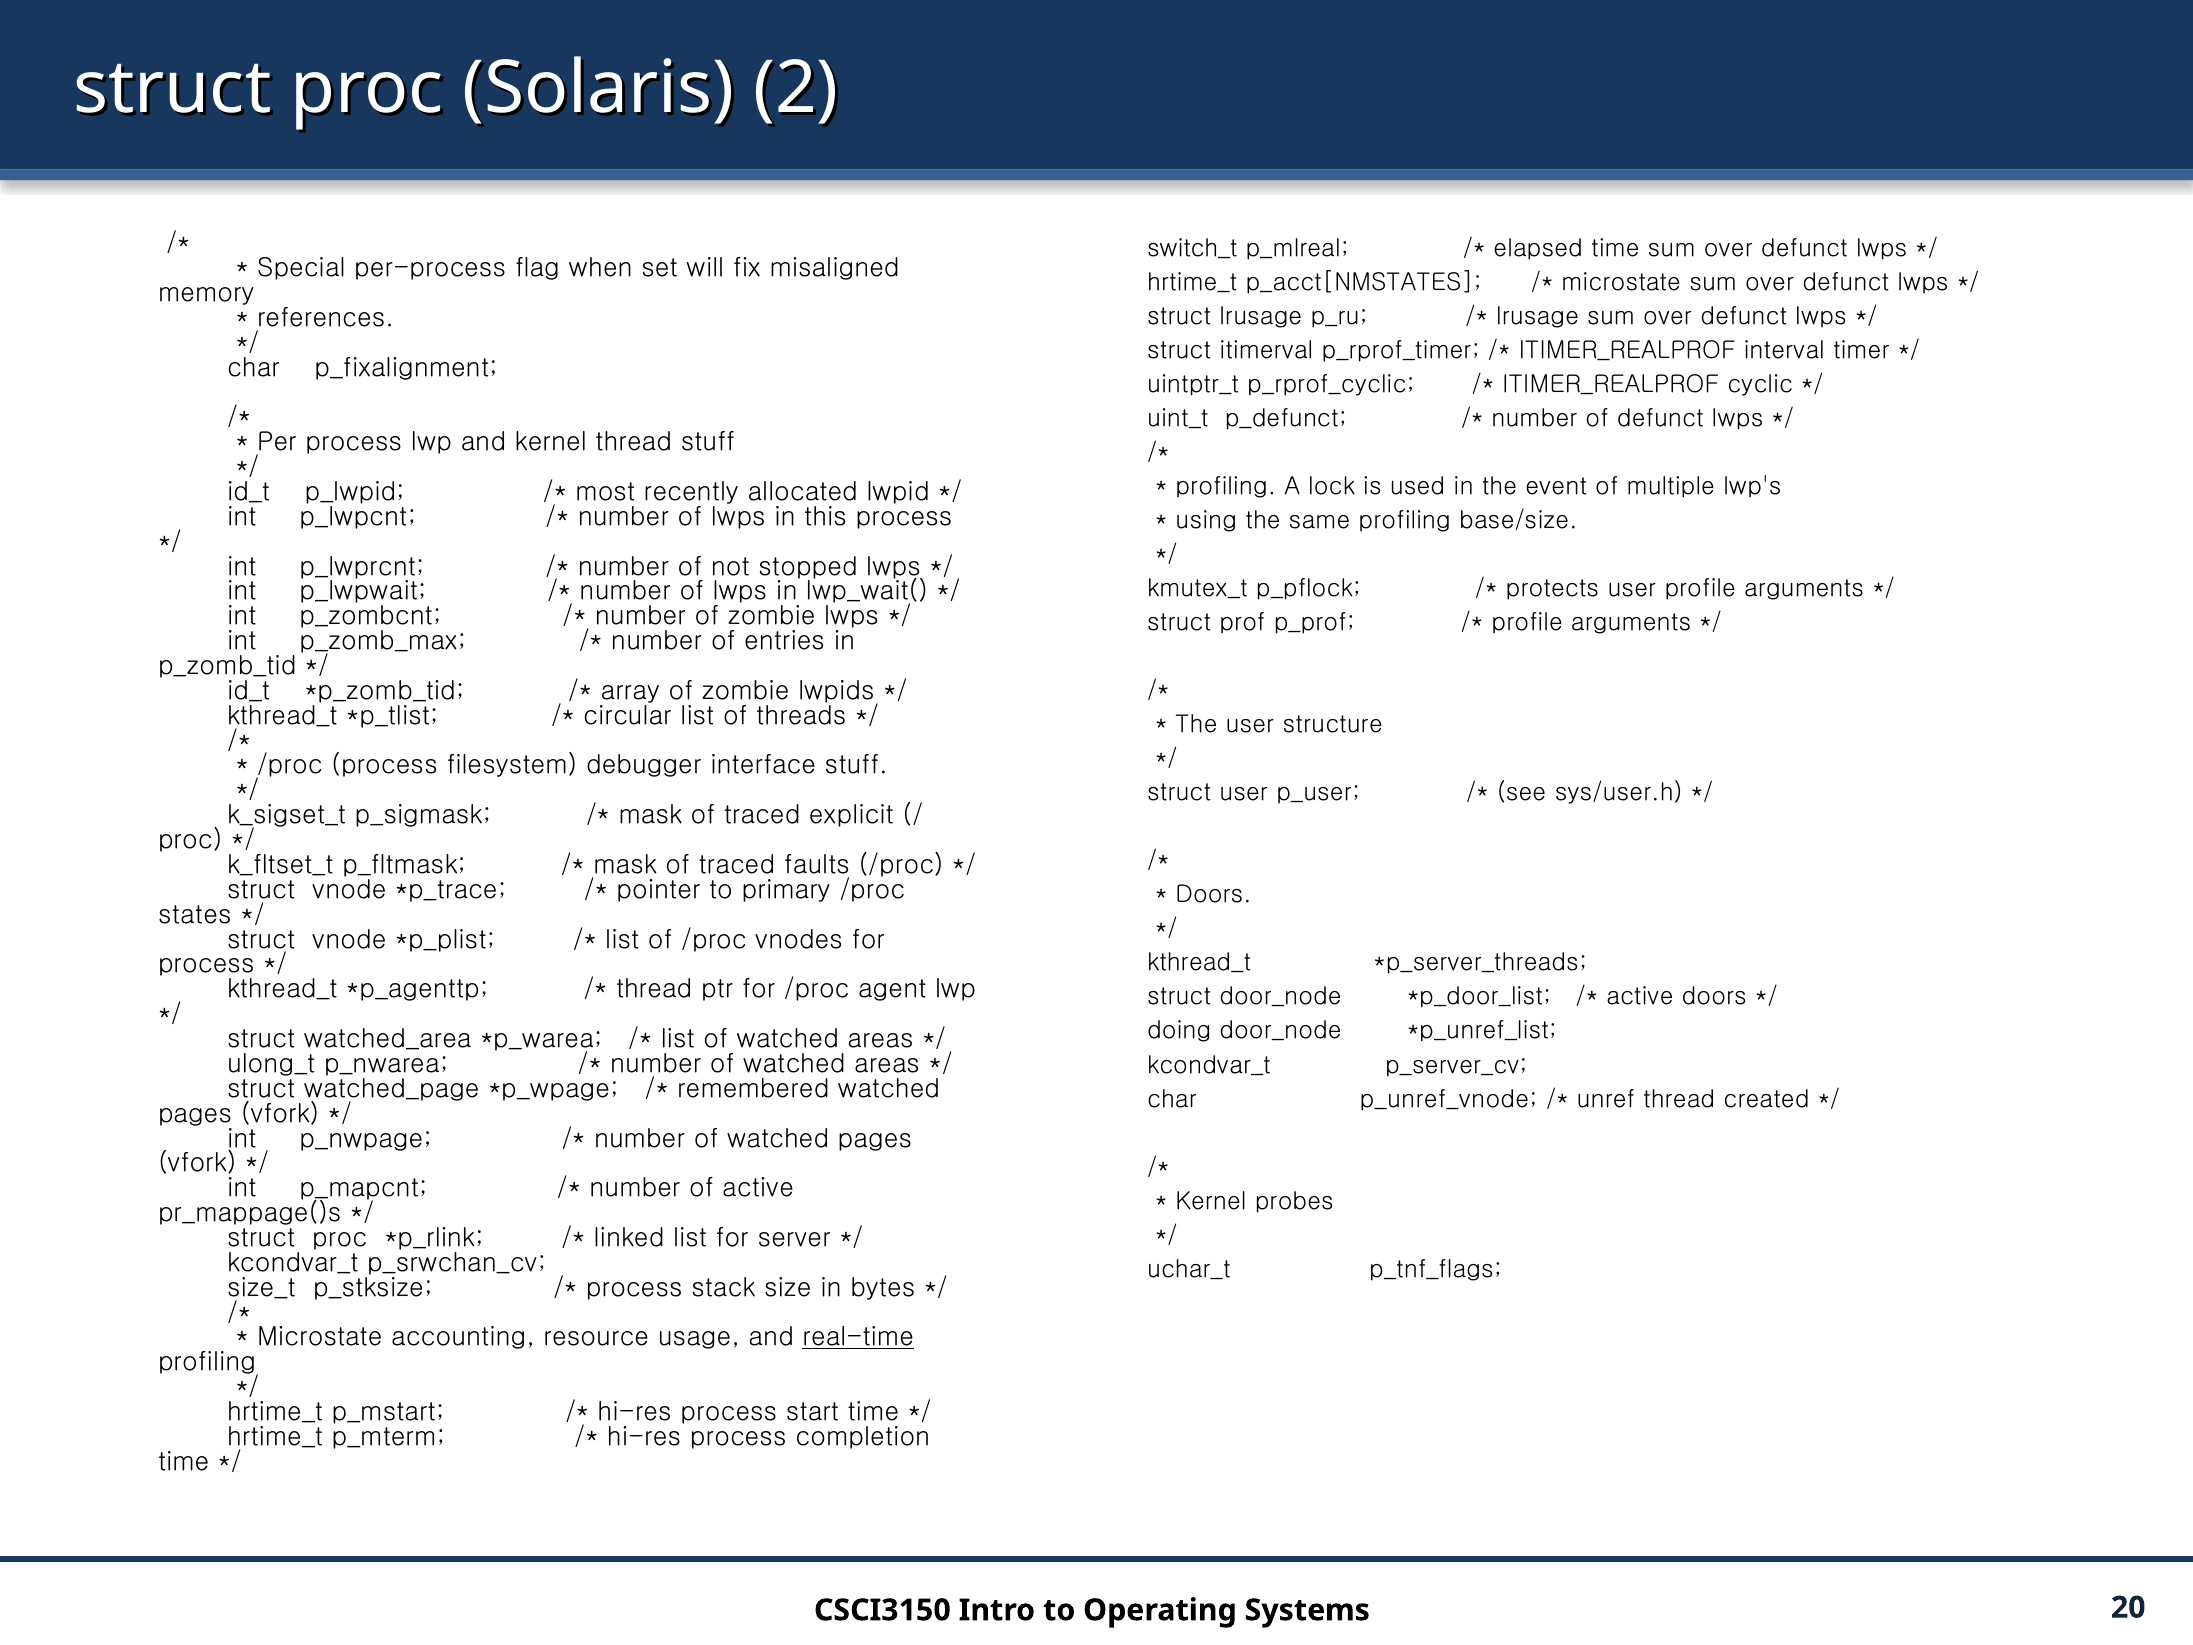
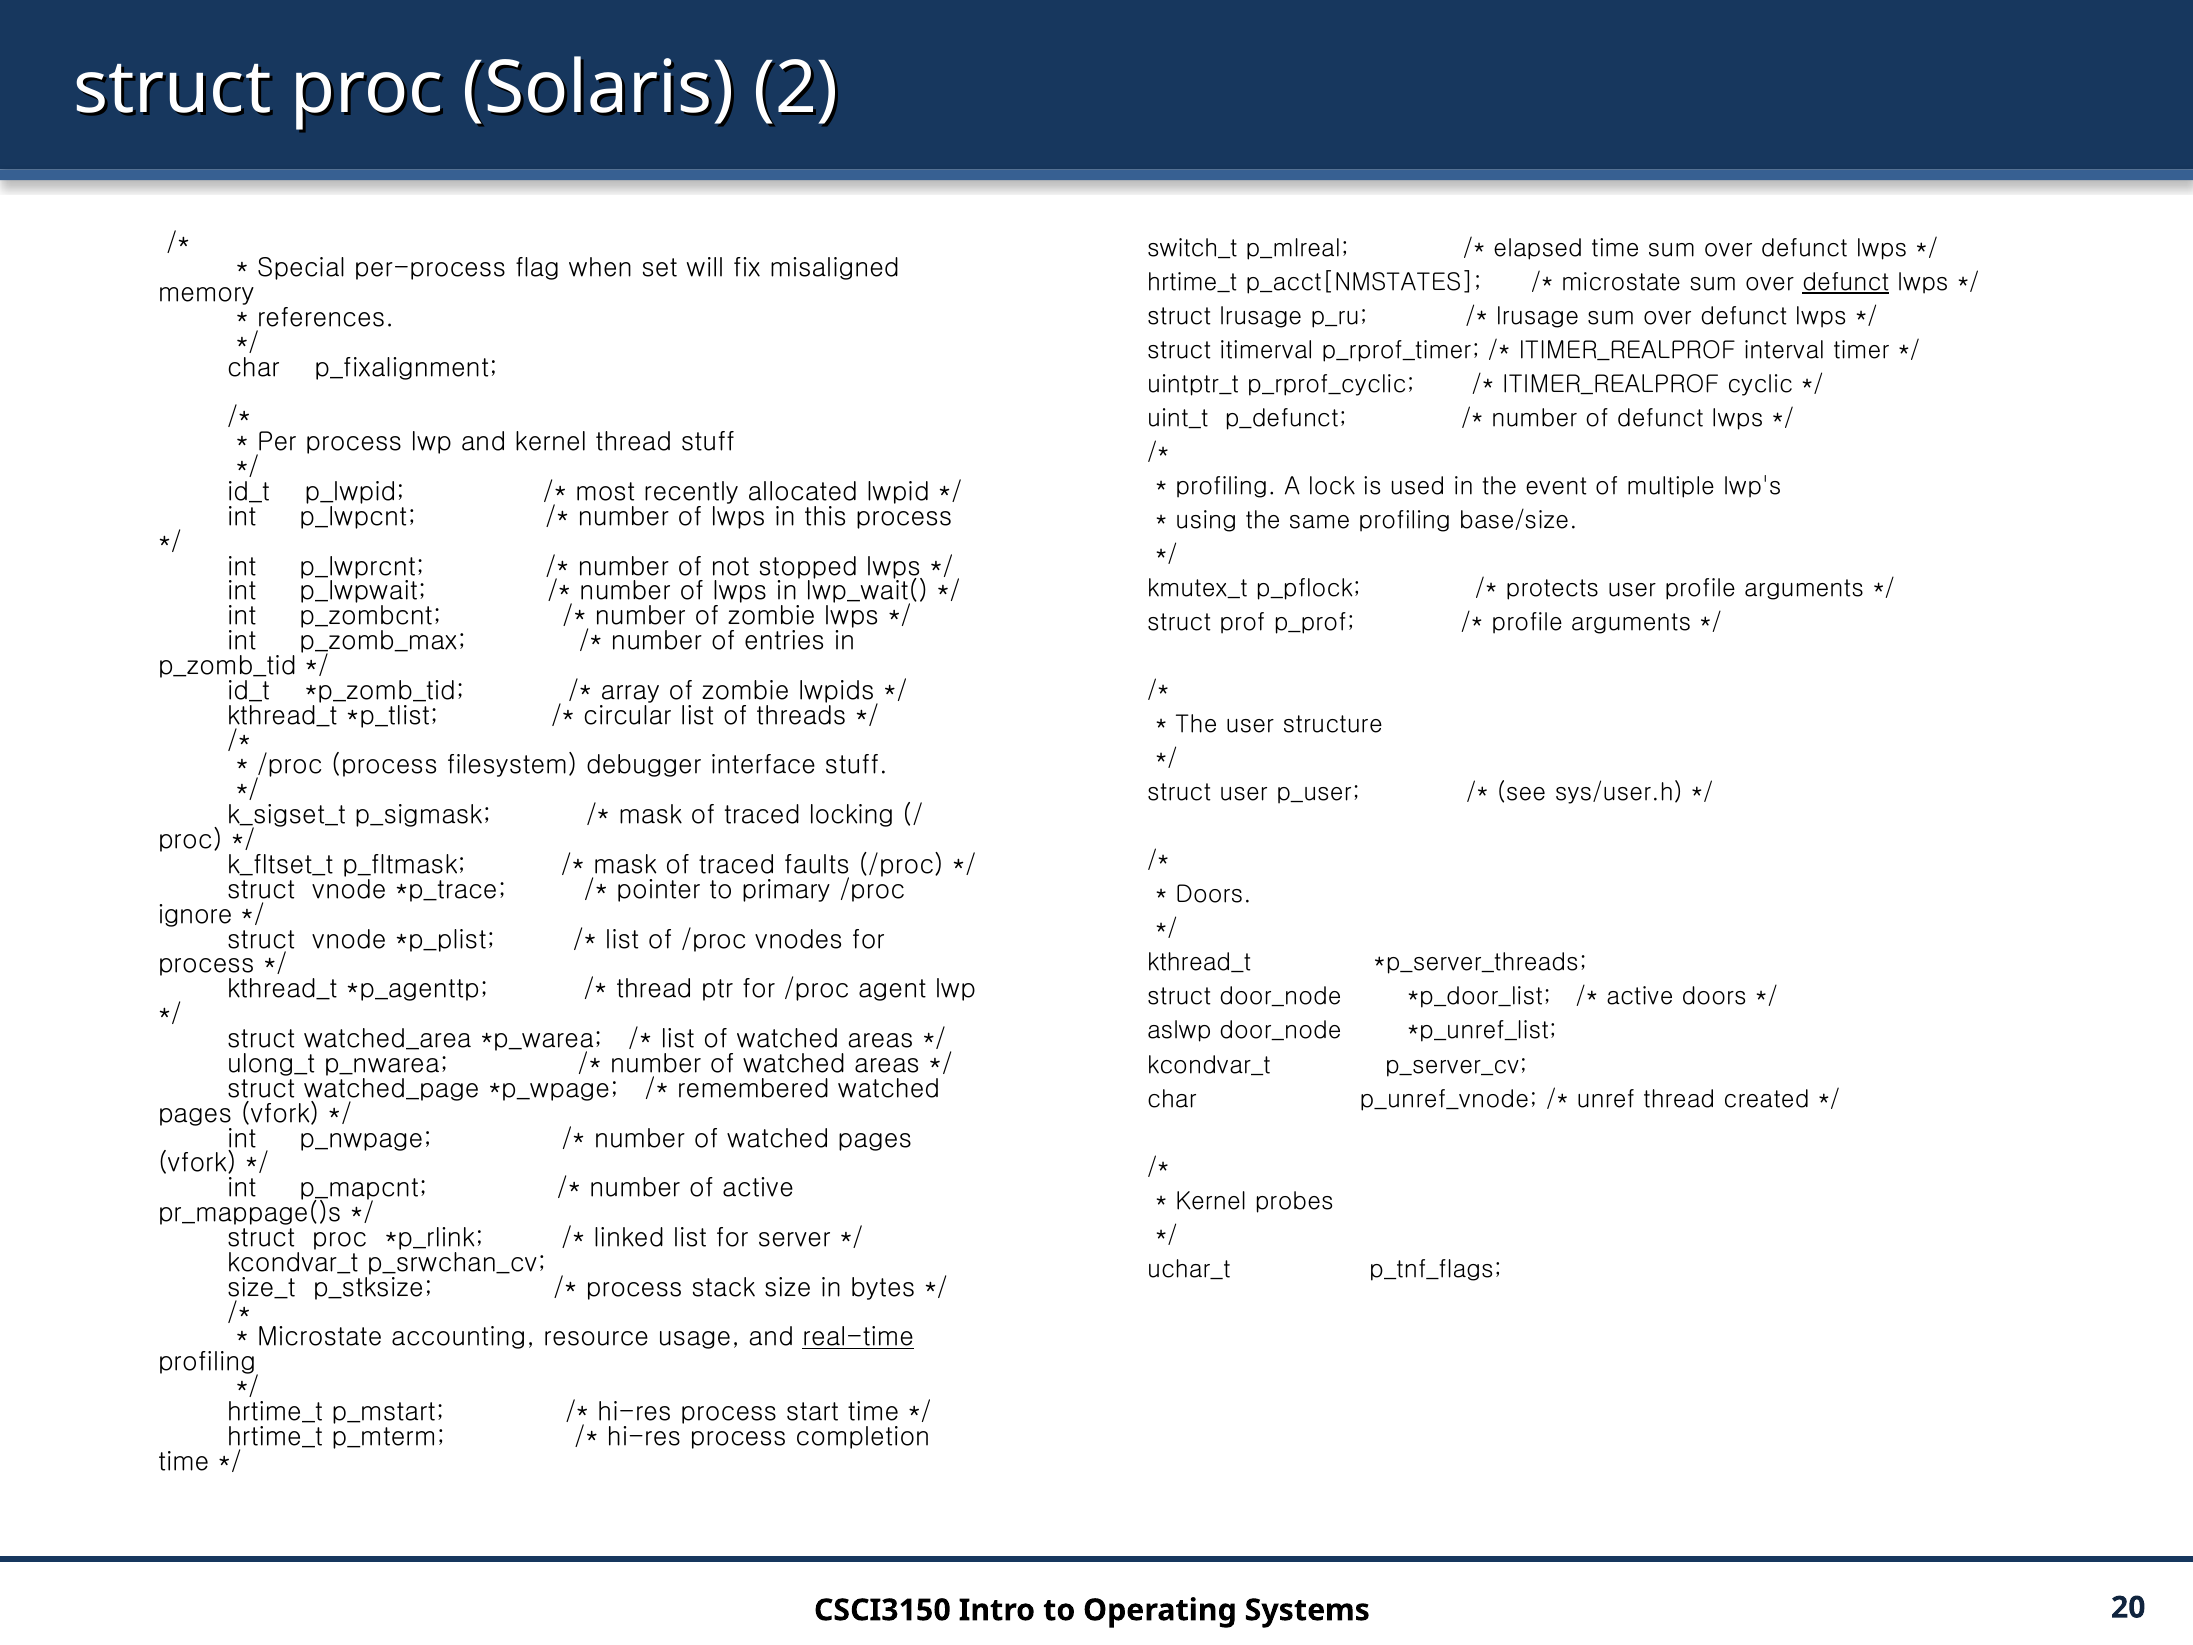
defunct underline: none -> present (1846, 282)
explicit: explicit -> locking (851, 815)
states: states -> ignore (195, 914)
doing: doing -> aslwp (1179, 1031)
